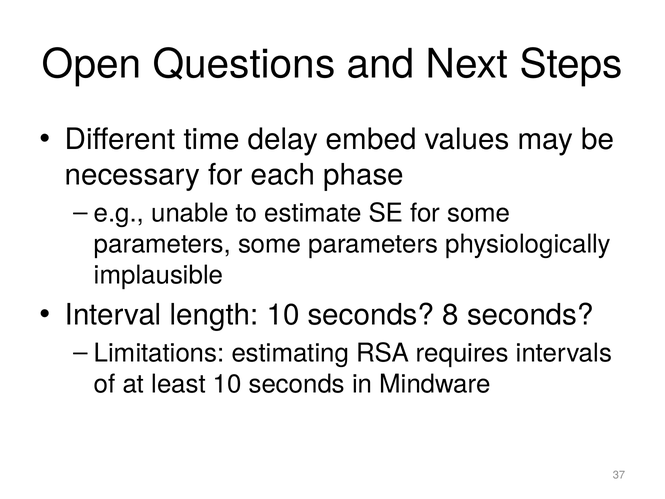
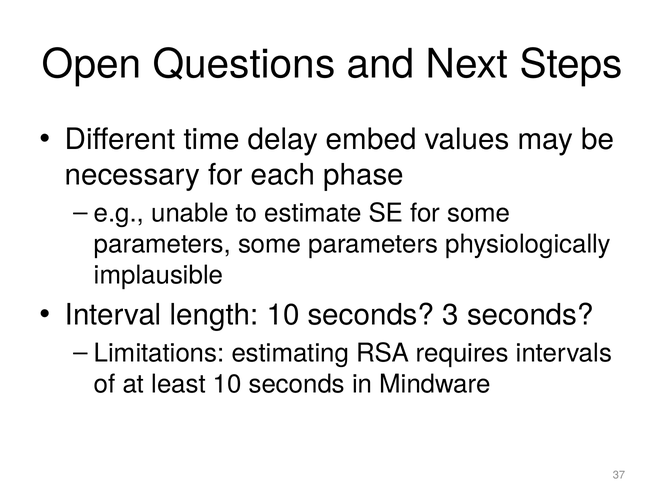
8: 8 -> 3 (451, 315)
